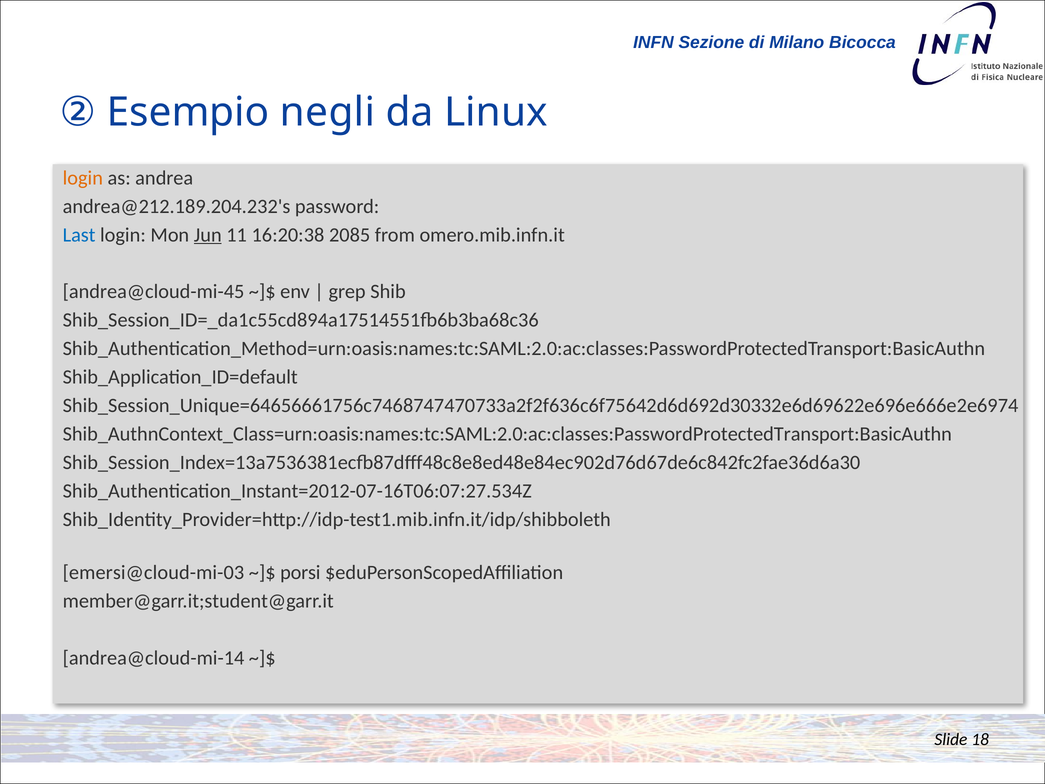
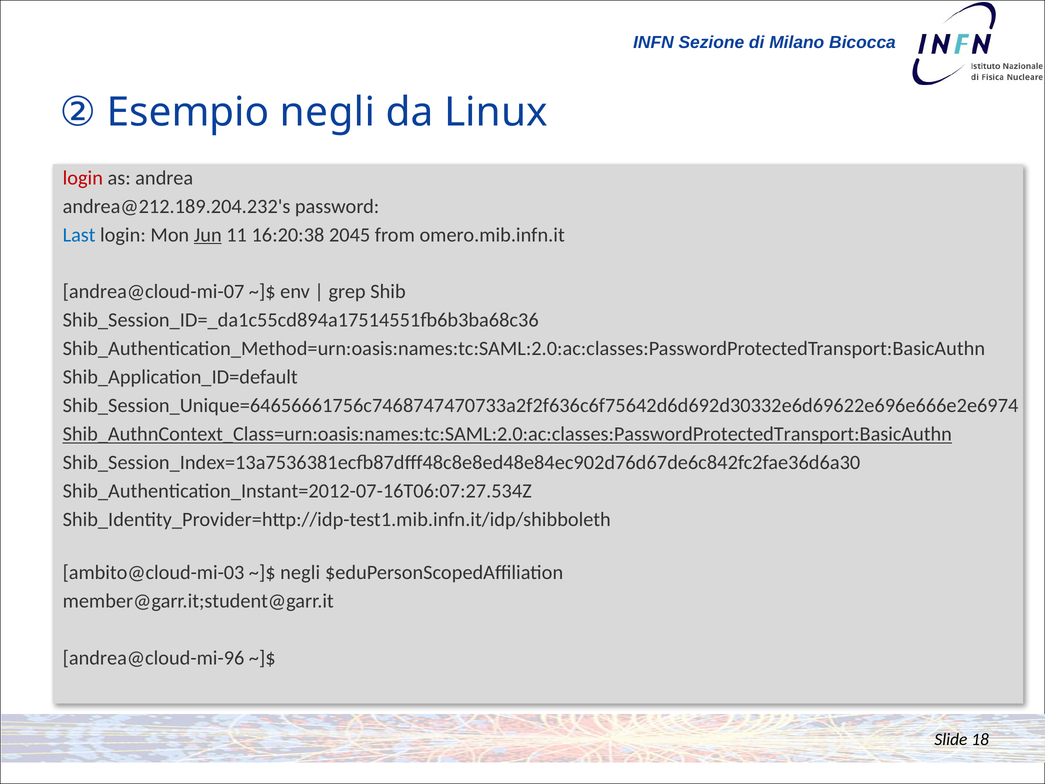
login colour: orange -> red (83, 178)
2085: 2085 -> 2045 (350, 235)
andrea@cloud-mi-45: andrea@cloud-mi-45 -> andrea@cloud-mi-07 (153, 292)
Shib_AuthnContext_Class=urn:oasis:names:tc:SAML:2.0:ac:classes:PasswordProtectedTransport:BasicAuthn underline: none -> present (507, 434)
emersi@cloud-mi-03: emersi@cloud-mi-03 -> ambito@cloud-mi-03 (154, 572)
porsi: porsi -> negli (300, 572)
andrea@cloud-mi-14: andrea@cloud-mi-14 -> andrea@cloud-mi-96 (153, 658)
